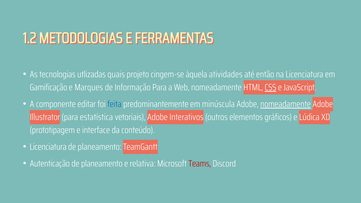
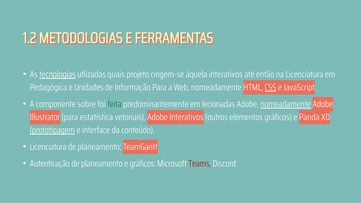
tecnologias underline: none -> present (57, 75)
àquela atividades: atividades -> interativos (226, 75)
Gamificação: Gamificação -> Pedagógica (48, 88)
Marques: Marques -> Unidades (89, 88)
editar: editar -> sobre (87, 104)
feita colour: blue -> green (114, 104)
minúscula: minúscula -> lecionadas (218, 104)
Lúdica: Lúdica -> Panda (309, 117)
prototipagem underline: none -> present (52, 130)
e relativa: relativa -> gráficos (143, 164)
